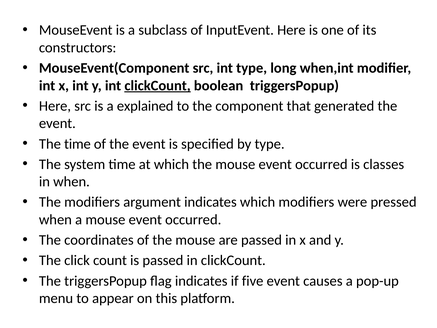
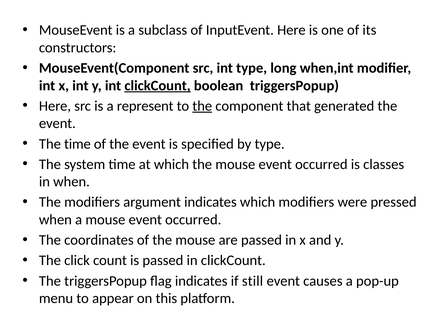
explained: explained -> represent (145, 106)
the underline: none -> present (202, 106)
five: five -> still (253, 281)
